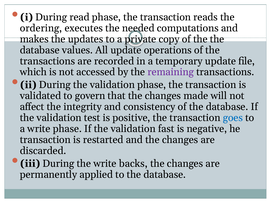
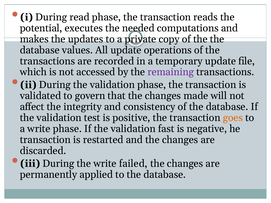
ordering: ordering -> potential (41, 28)
goes colour: blue -> orange (233, 118)
backs: backs -> failed (133, 164)
